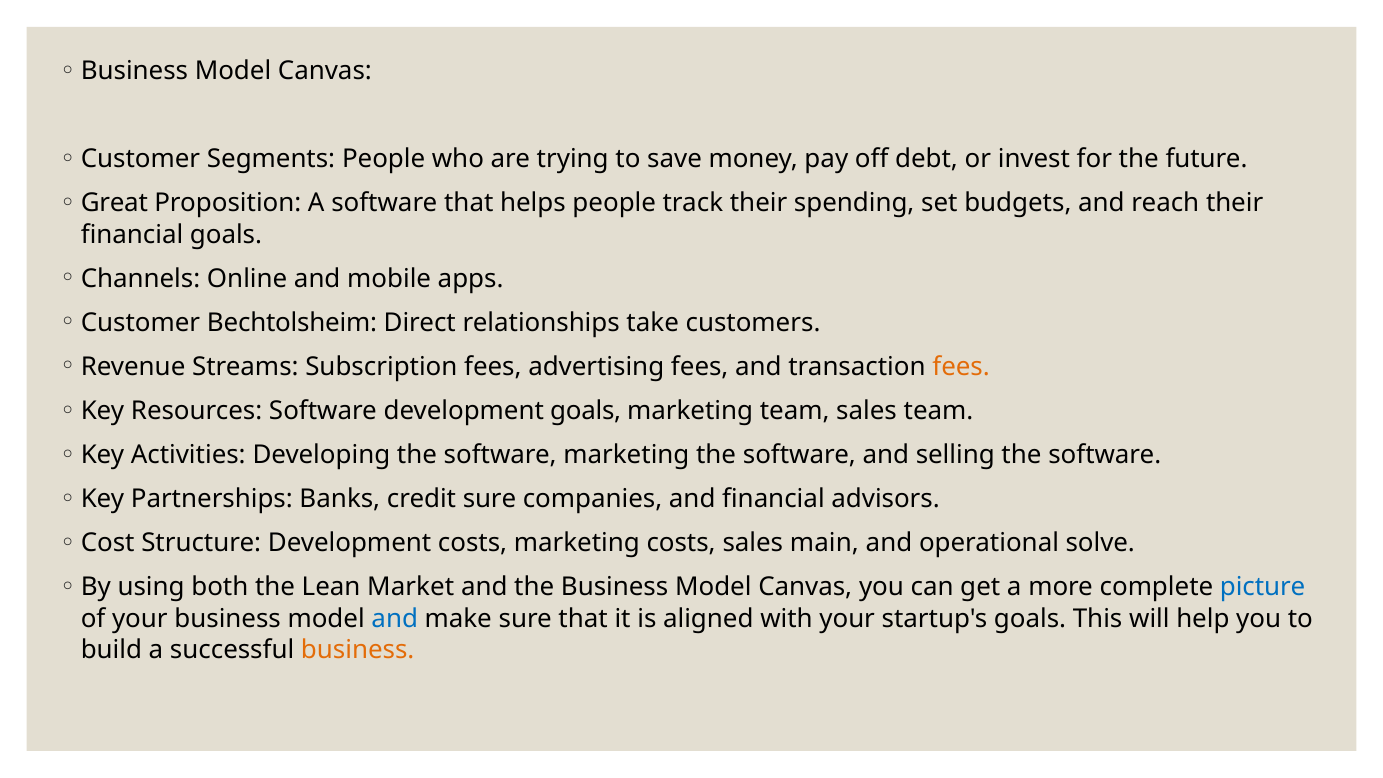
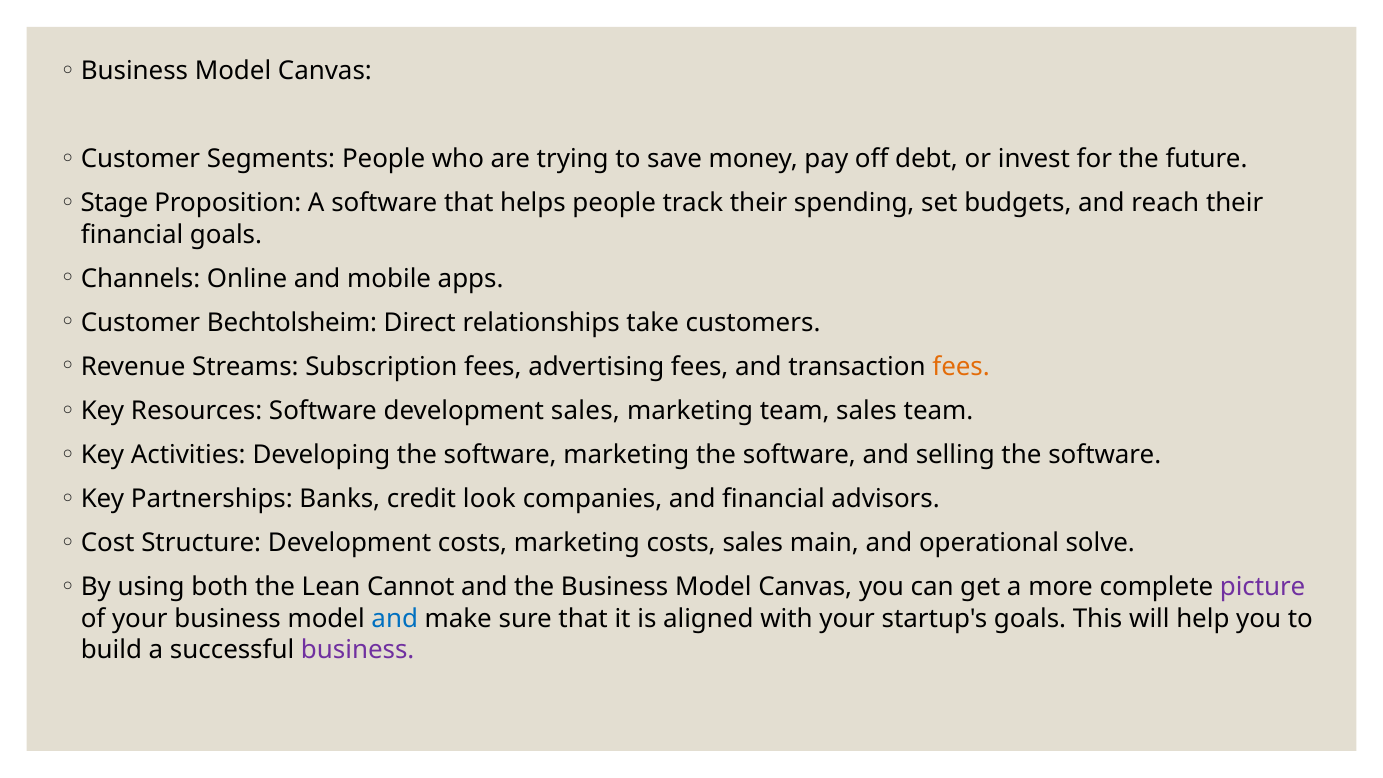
Great: Great -> Stage (114, 203)
development goals: goals -> sales (585, 411)
credit sure: sure -> look (489, 499)
Market: Market -> Cannot (411, 587)
picture colour: blue -> purple (1263, 587)
business colour: orange -> purple (358, 650)
